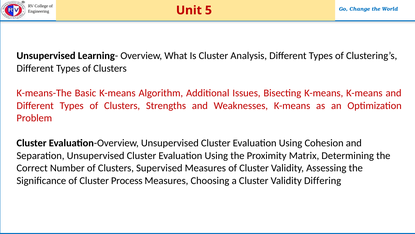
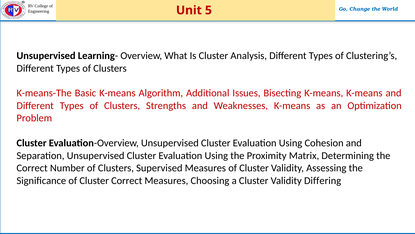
Cluster Process: Process -> Correct (127, 180)
